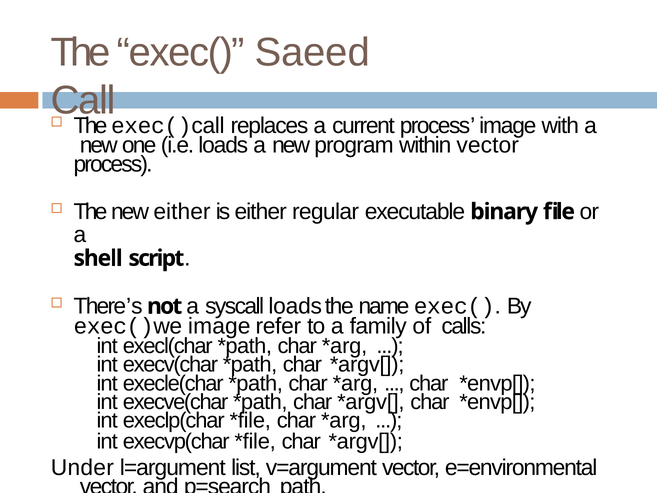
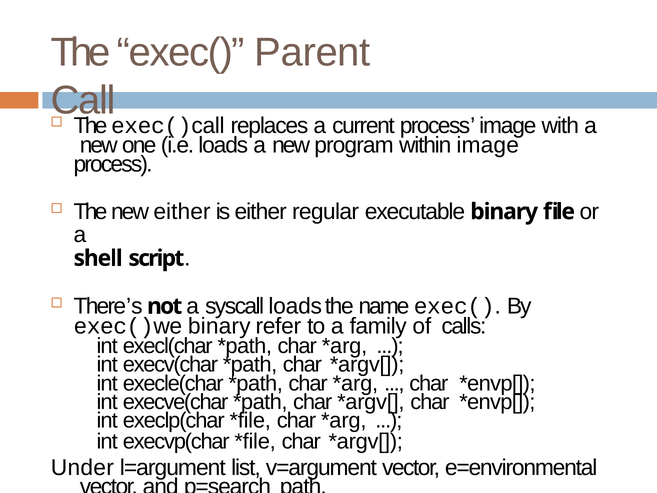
Saeed: Saeed -> Parent (312, 52)
within vector: vector -> image (488, 145)
image: image -> binary (219, 326)
